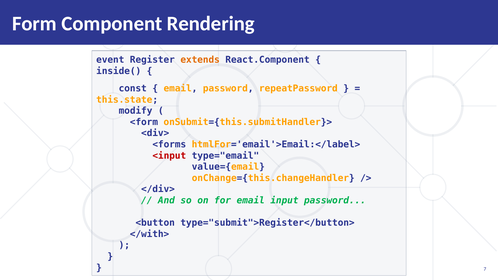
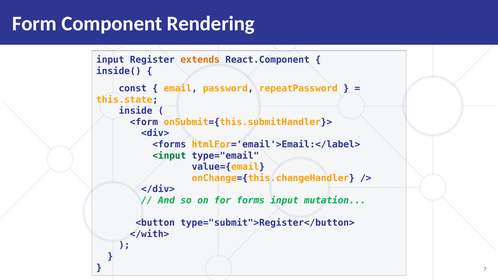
event: event -> input (110, 60)
modify: modify -> inside (136, 111)
<input colour: red -> green (169, 156)
for email: email -> forms (251, 201)
input password: password -> mutation (335, 201)
